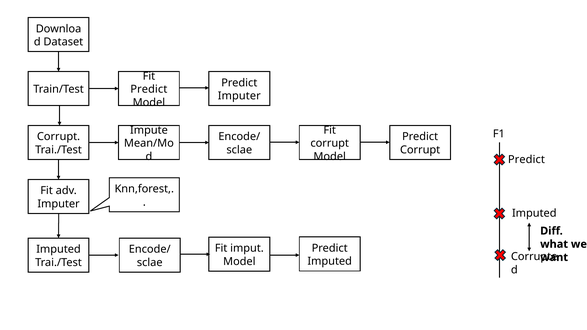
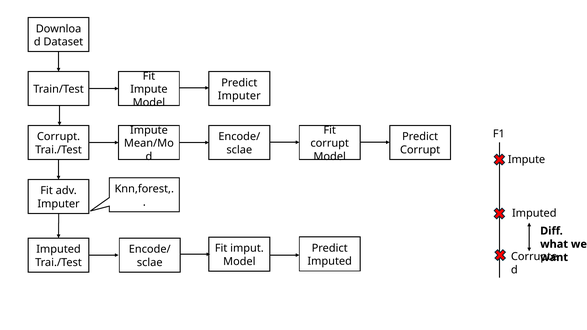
Predict: Predict -> Impute (149, 89)
Predict: Predict -> Impute (527, 160)
